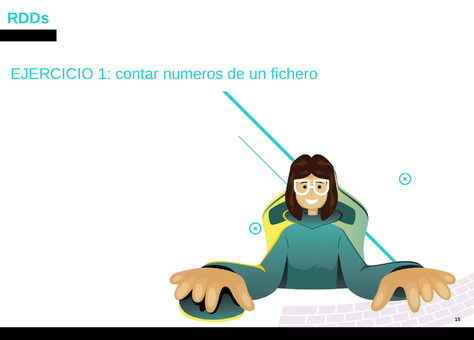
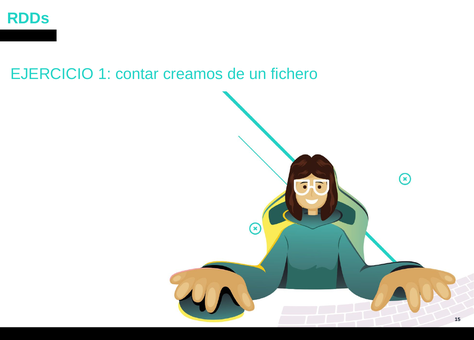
numeros: numeros -> creamos (193, 74)
